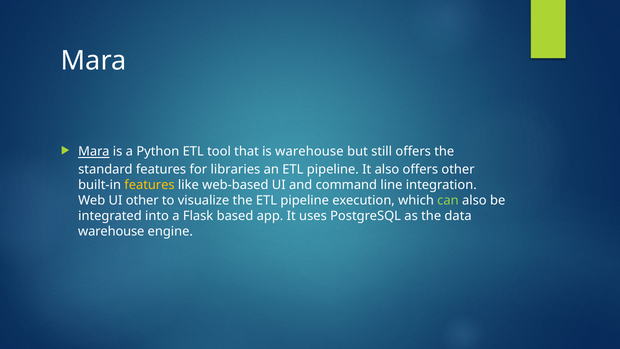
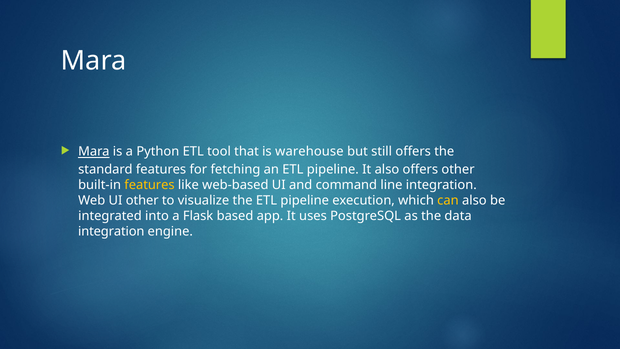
libraries: libraries -> fetching (235, 169)
can colour: light green -> yellow (448, 200)
warehouse: warehouse -> integration (111, 231)
